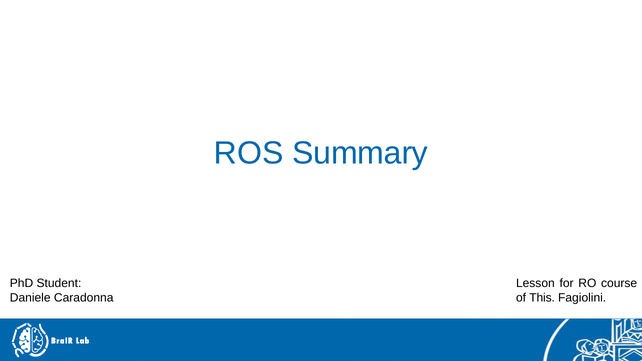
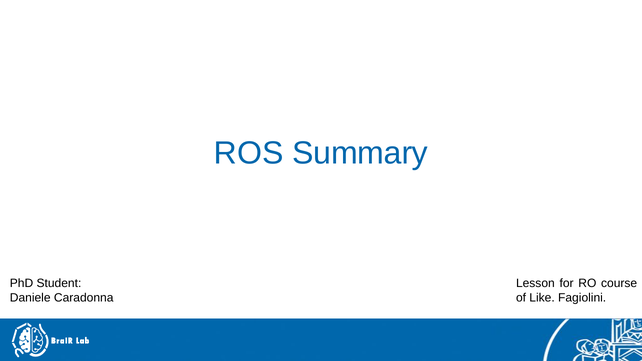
This: This -> Like (542, 298)
